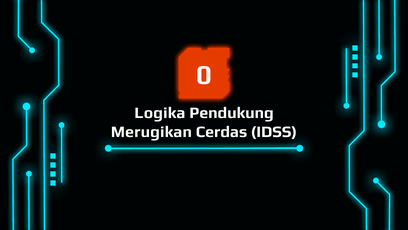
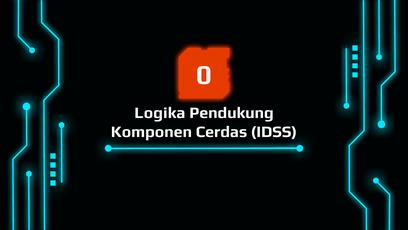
Merugikan: Merugikan -> Komponen (151, 132)
